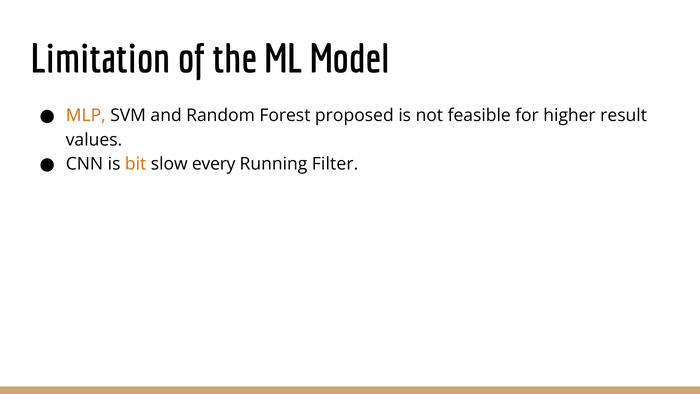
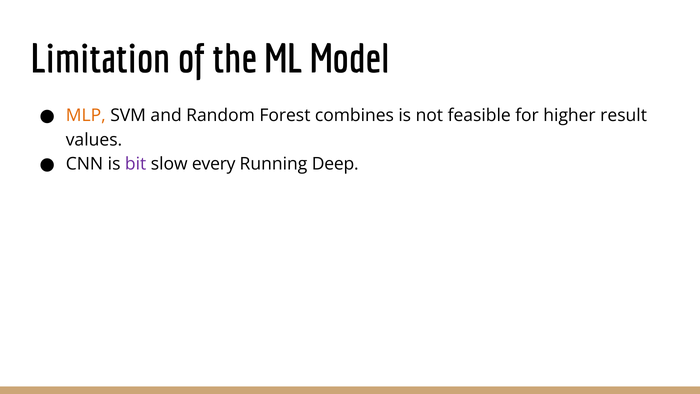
proposed: proposed -> combines (354, 116)
bit colour: orange -> purple (136, 164)
Filter: Filter -> Deep (335, 164)
